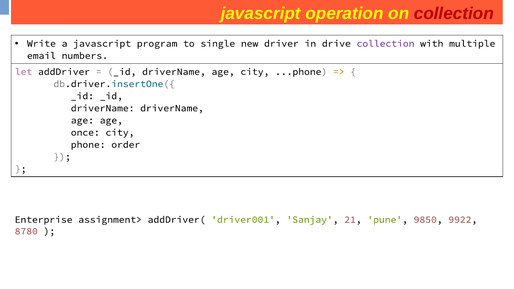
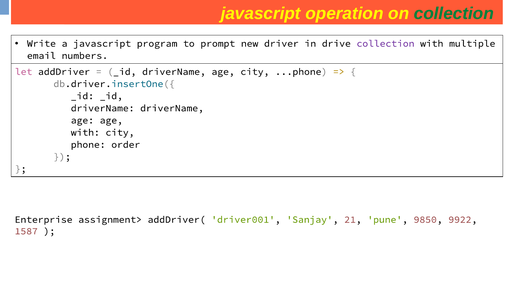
collection colour: red -> green (454, 13)
single: single -> prompt (218, 44)
once: once -> with (85, 133)
8780: 8780 -> 1587 (26, 231)
